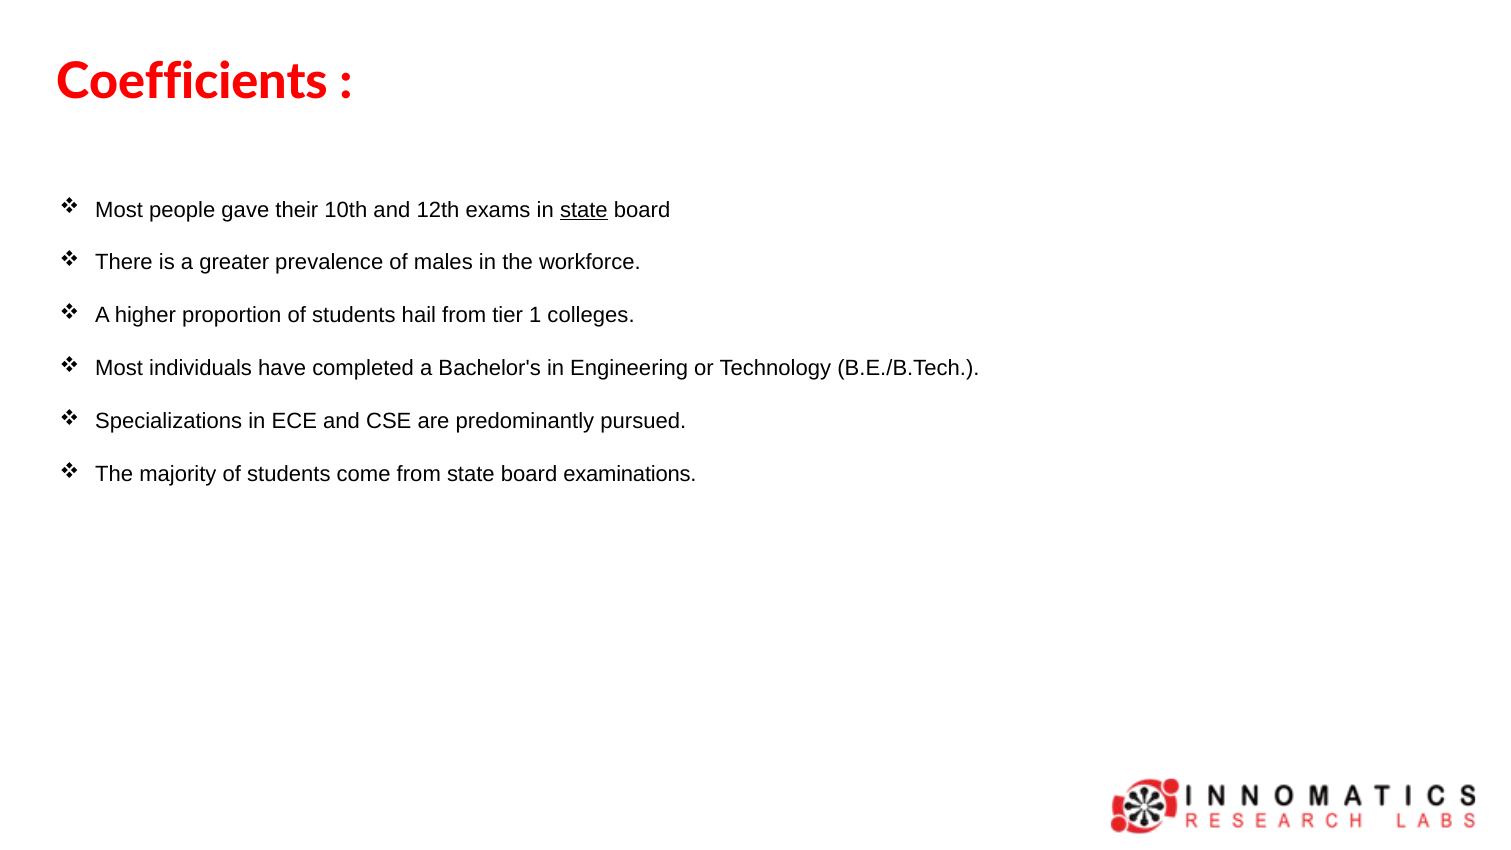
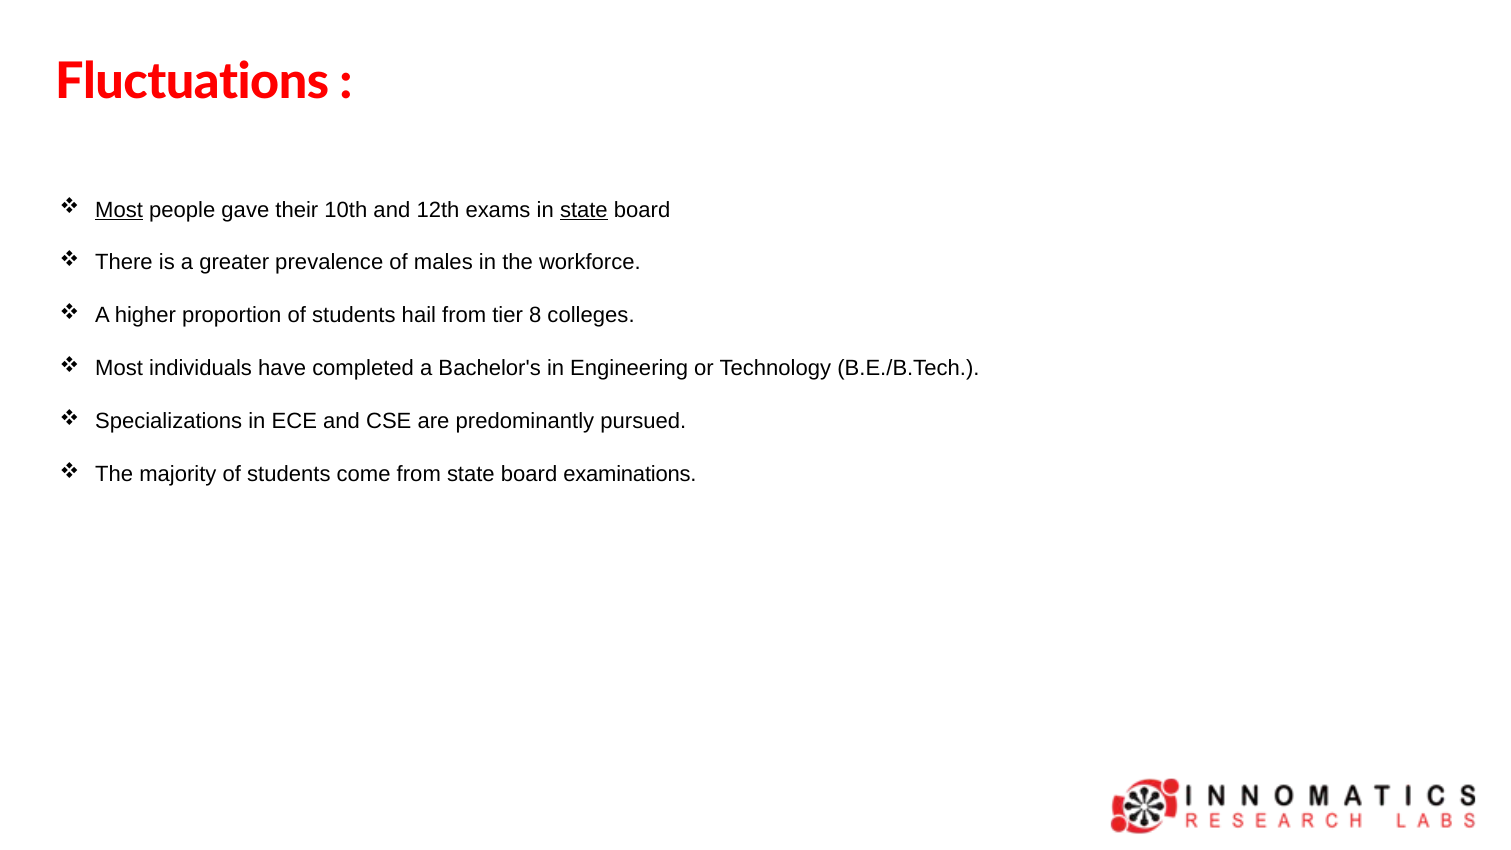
Coefficients: Coefficients -> Fluctuations (192, 82)
Most underline: none -> present (119, 210)
1: 1 -> 8 (535, 316)
